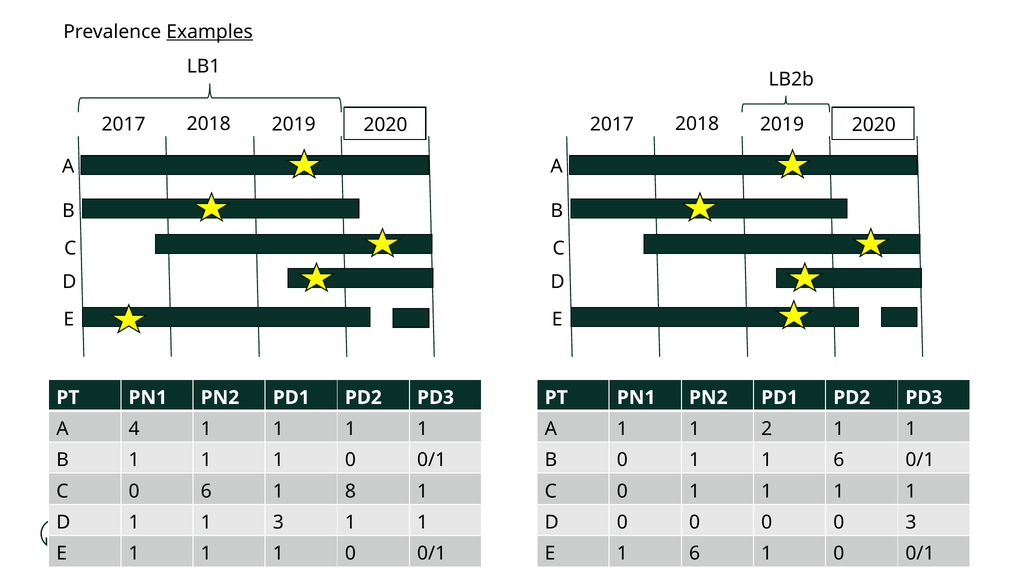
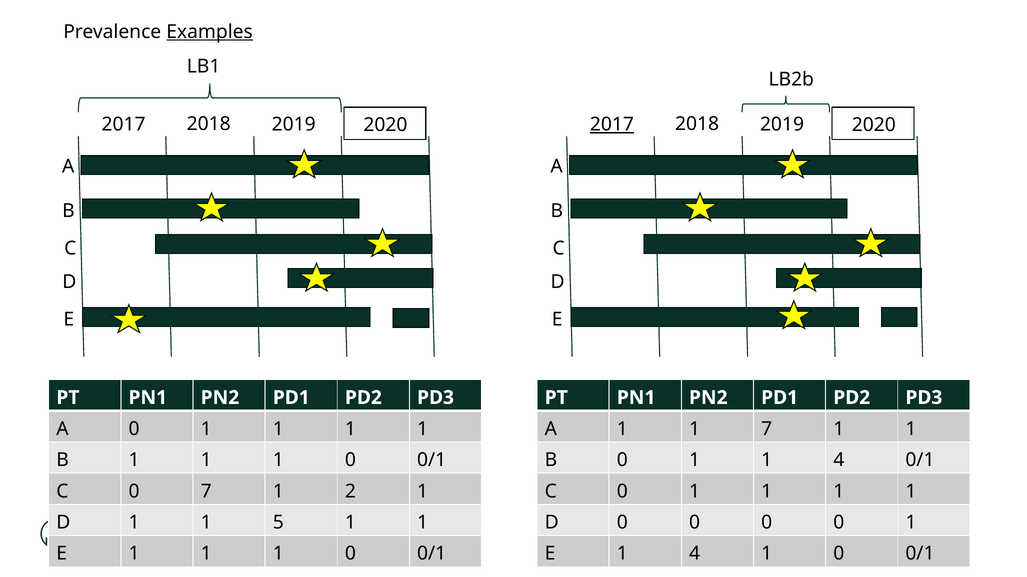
2017 underline: none -> present (612, 125)
A 4: 4 -> 0 (134, 429)
1 2: 2 -> 7 (767, 429)
1 1 6: 6 -> 4 (839, 461)
0 6: 6 -> 7 (206, 492)
8: 8 -> 2 (350, 492)
1 3: 3 -> 5 (278, 523)
0 0 3: 3 -> 1 (911, 523)
E 1 6: 6 -> 4 (695, 554)
